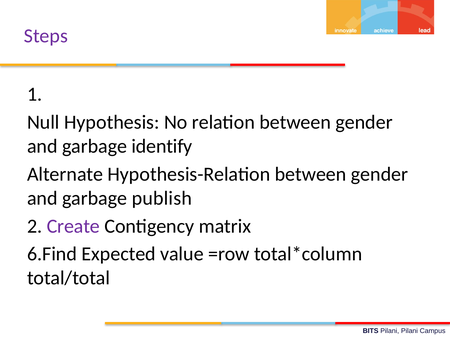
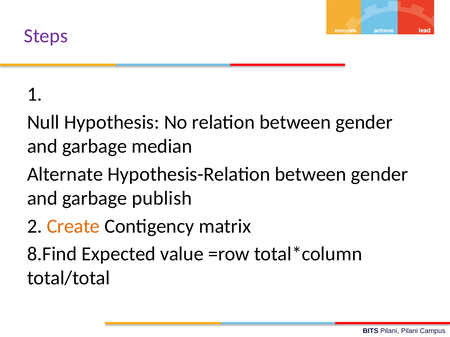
identify: identify -> median (162, 146)
Create colour: purple -> orange (73, 226)
6.Find: 6.Find -> 8.Find (52, 254)
